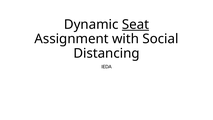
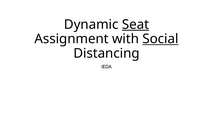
Social underline: none -> present (160, 39)
